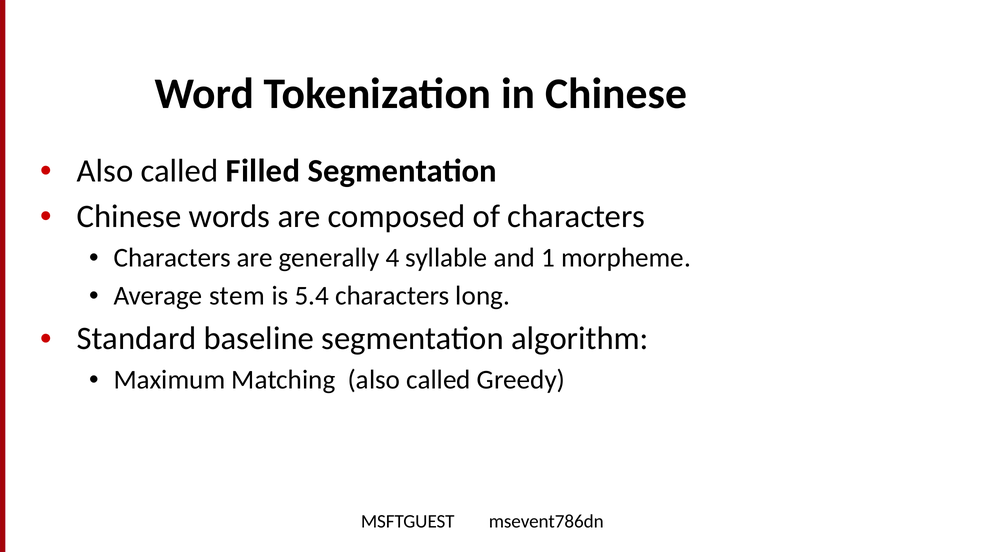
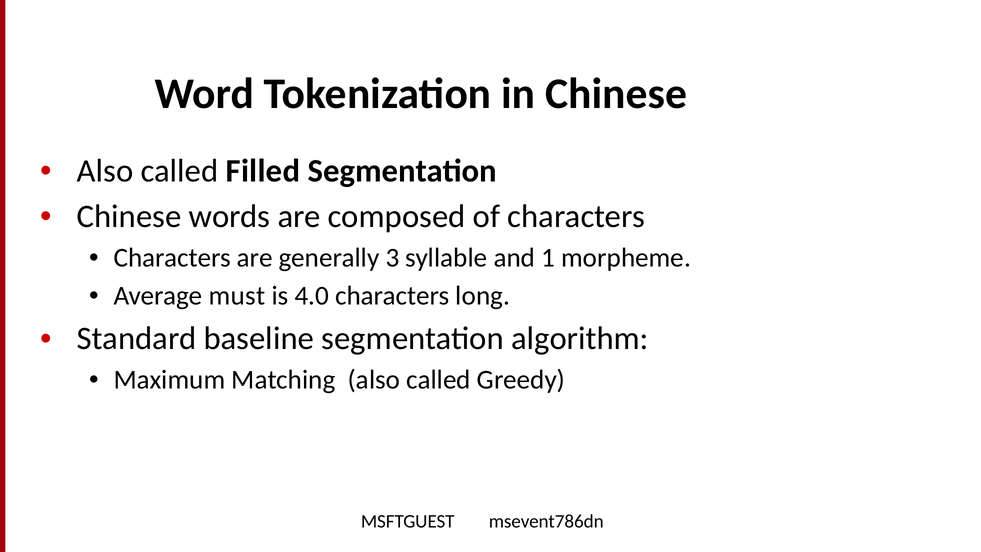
4: 4 -> 3 (392, 258)
stem: stem -> must (237, 296)
5.4: 5.4 -> 4.0 (312, 296)
